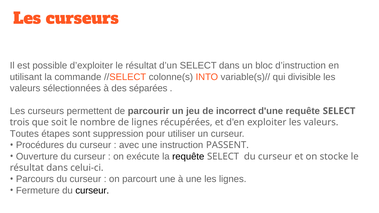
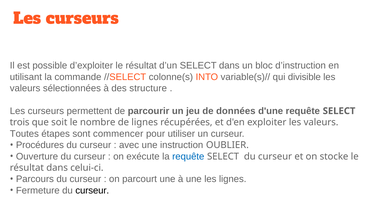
séparées: séparées -> structure (148, 88)
incorrect: incorrect -> données (236, 111)
suppression: suppression -> commencer (118, 134)
PASSENT: PASSENT -> OUBLIER (227, 145)
requête colour: black -> blue (188, 157)
